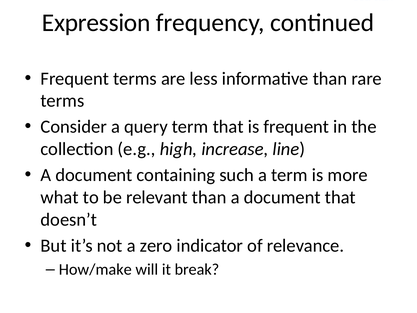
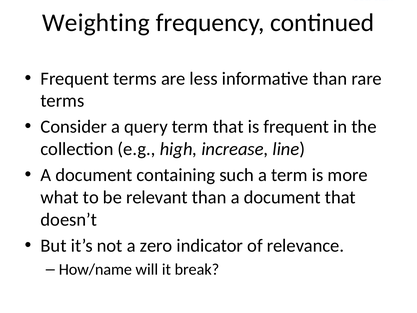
Expression: Expression -> Weighting (96, 23)
How/make: How/make -> How/name (95, 269)
